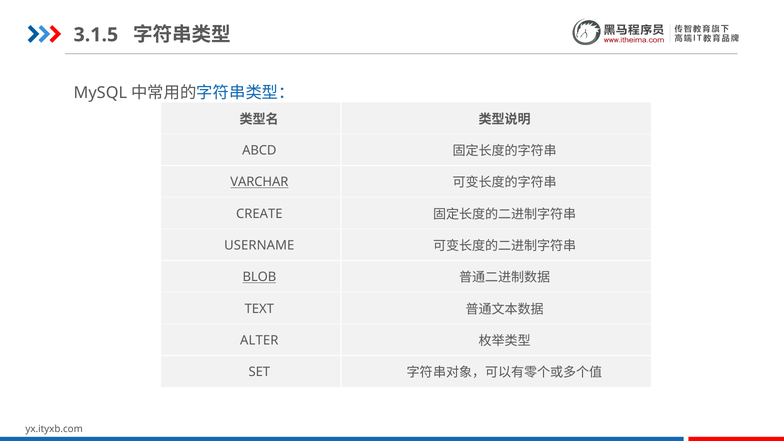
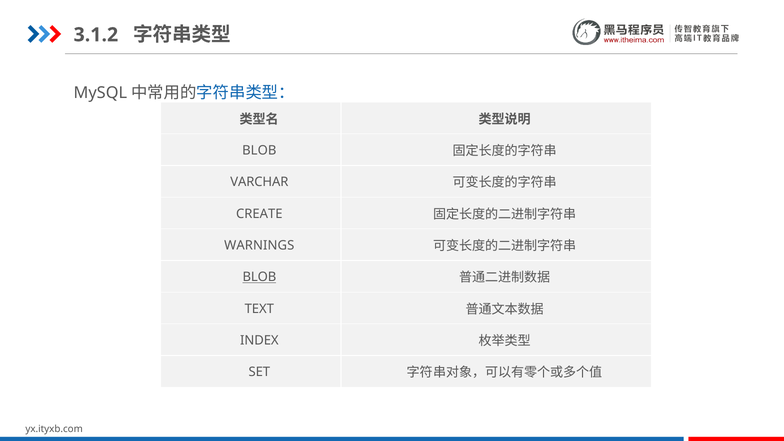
3.1.5: 3.1.5 -> 3.1.2 (96, 35)
ABCD: ABCD -> BLOB (259, 150)
VARCHAR underline: present -> none (259, 182)
USERNAME: USERNAME -> WARNINGS (259, 245)
ALTER: ALTER -> INDEX (259, 340)
